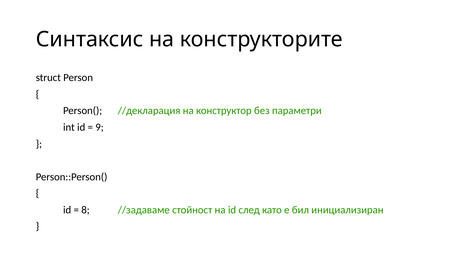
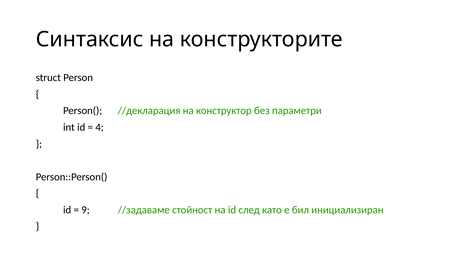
9: 9 -> 4 (100, 127)
8: 8 -> 9 (86, 210)
